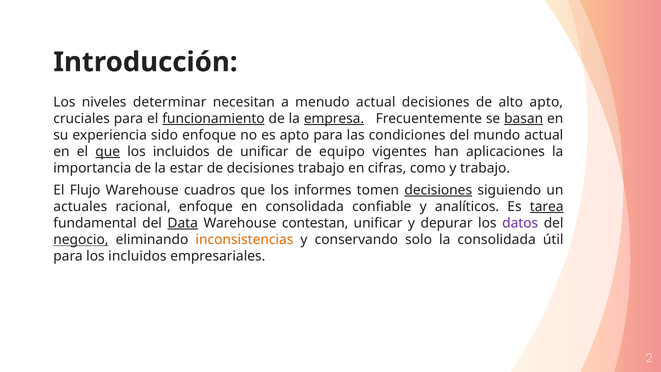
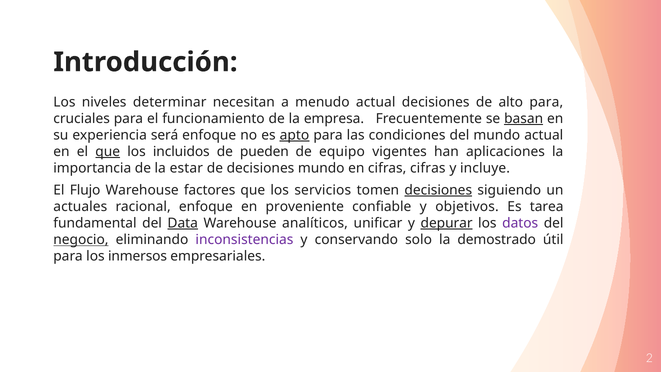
alto apto: apto -> para (546, 102)
funcionamiento underline: present -> none (213, 118)
empresa underline: present -> none (334, 118)
sido: sido -> será (165, 135)
apto underline: none -> present (294, 135)
de unificar: unificar -> pueden (264, 151)
decisiones trabajo: trabajo -> mundo (321, 168)
cifras como: como -> cifras (428, 168)
y trabajo: trabajo -> incluye (485, 168)
cuadros: cuadros -> factores (210, 190)
informes: informes -> servicios (323, 190)
en consolidada: consolidada -> proveniente (305, 207)
analíticos: analíticos -> objetivos (467, 207)
tarea underline: present -> none (547, 207)
contestan: contestan -> analíticos (315, 223)
depurar underline: none -> present (447, 223)
inconsistencias colour: orange -> purple (244, 240)
la consolidada: consolidada -> demostrado (497, 240)
para los incluidos: incluidos -> inmersos (138, 256)
